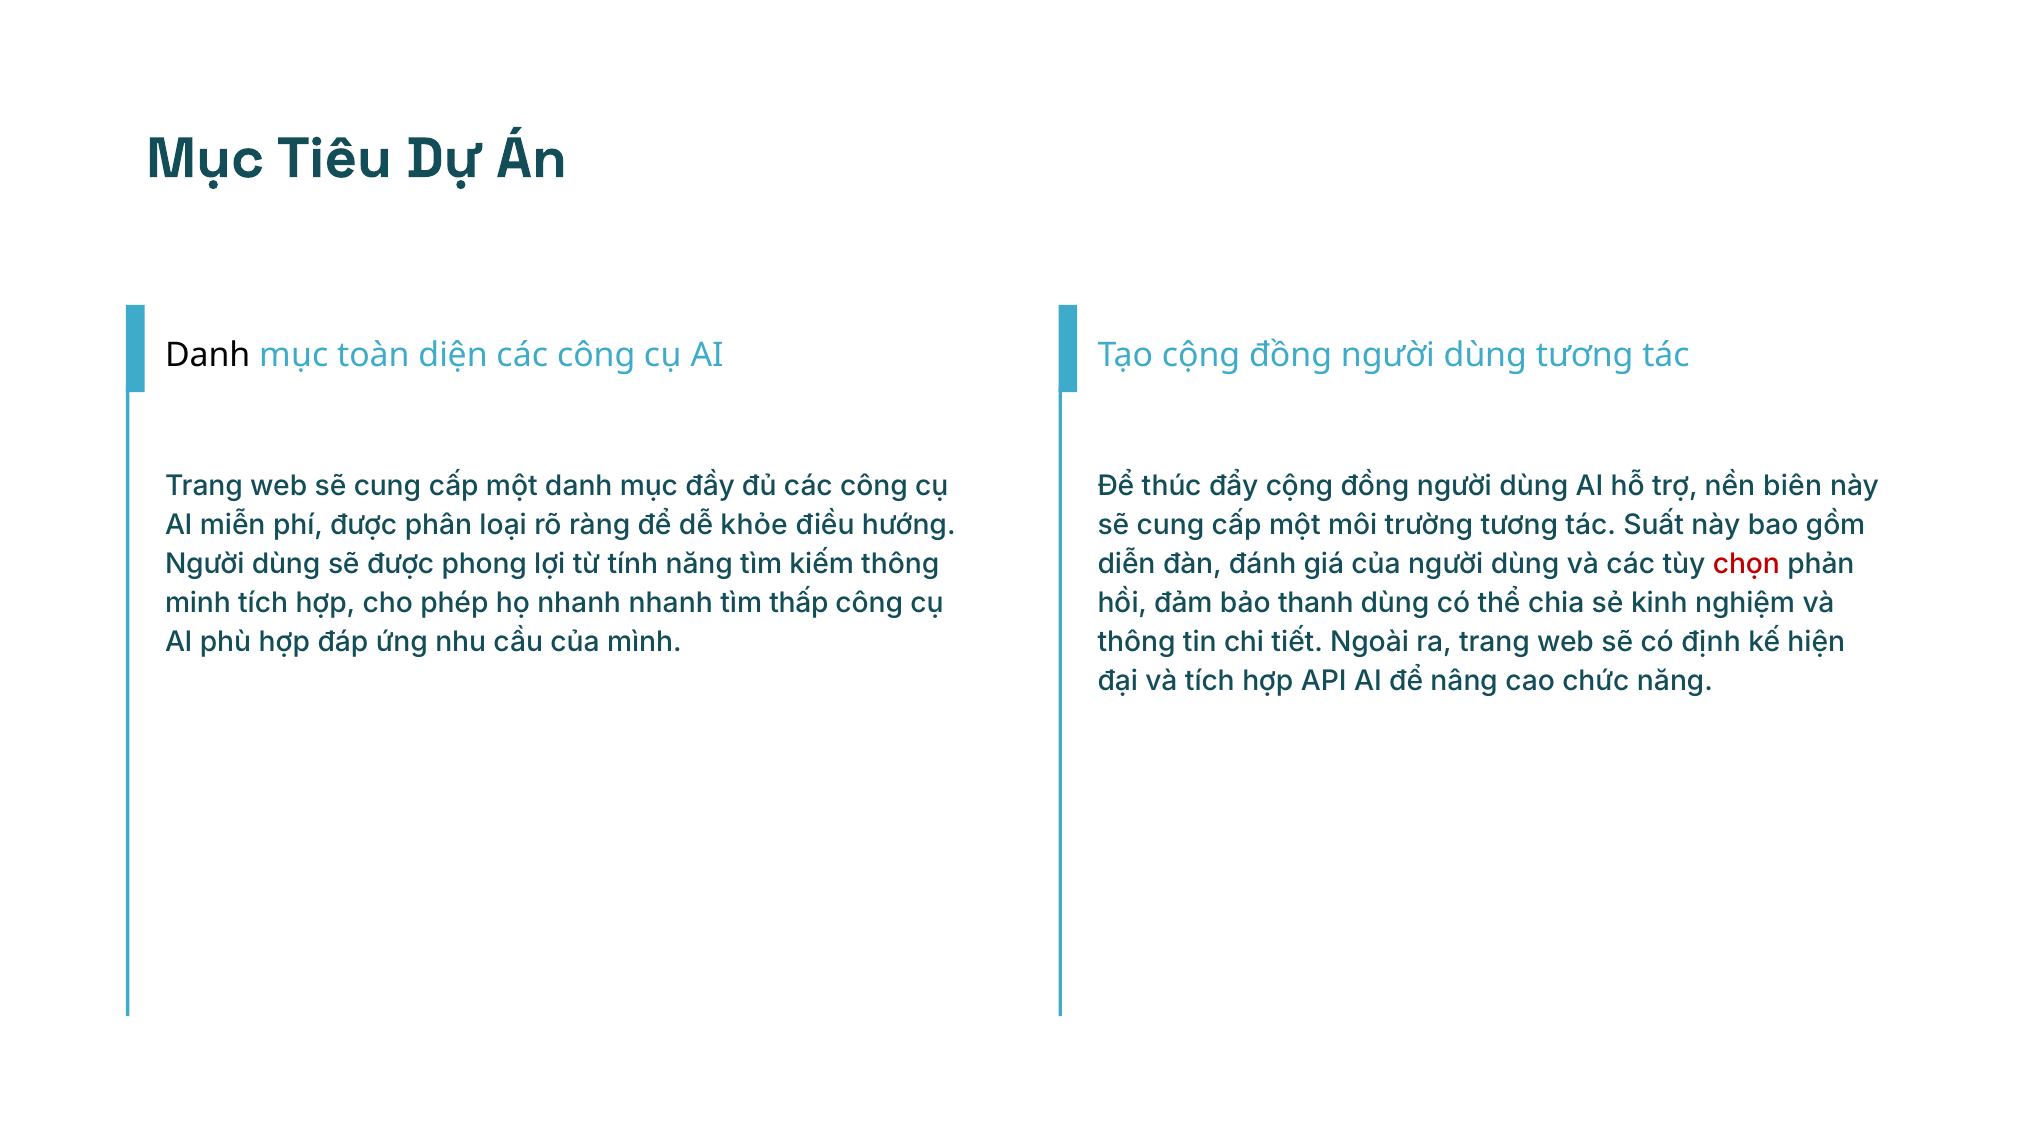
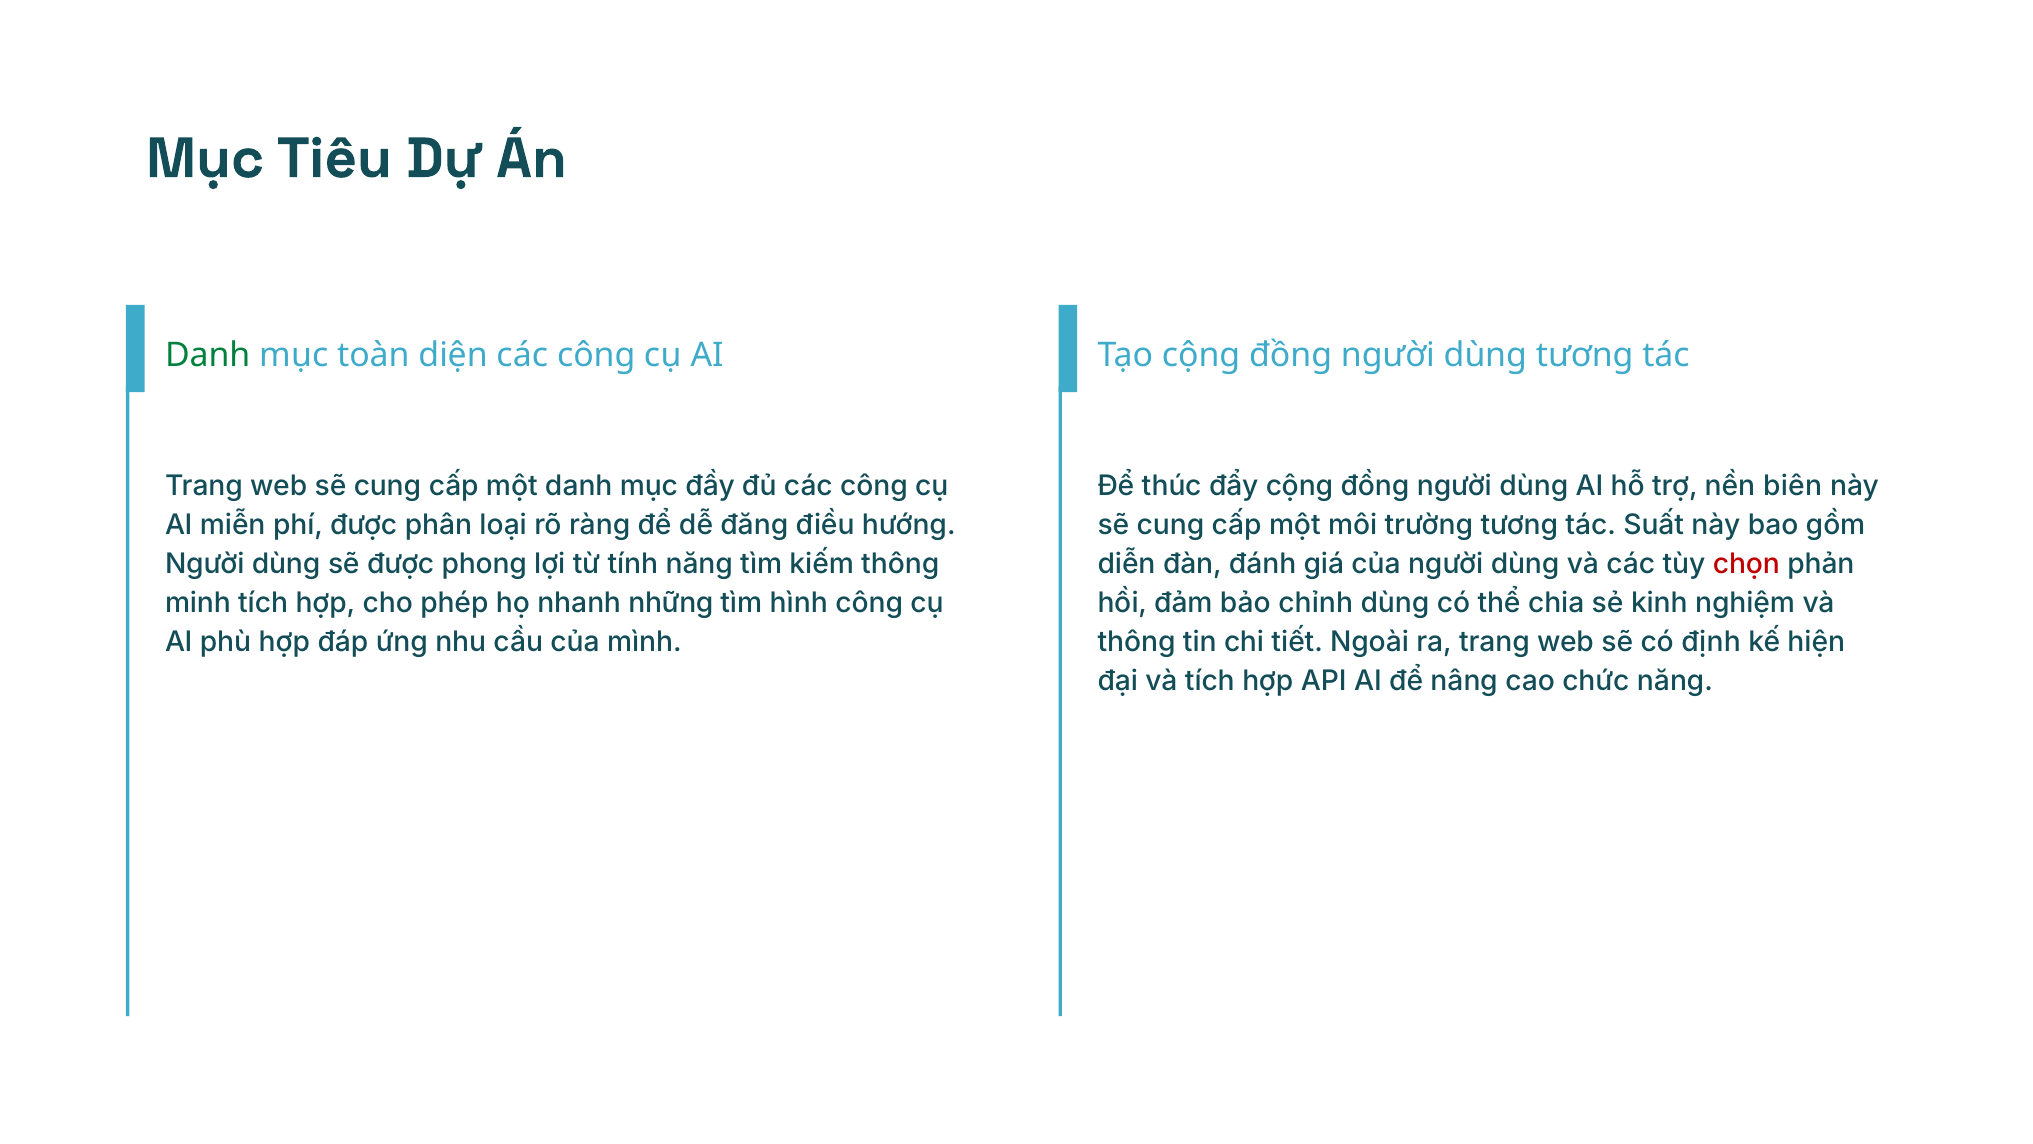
Danh colour: black -> green (208, 355)
khỏe: khỏe -> đăng (754, 525)
nhanh nhanh: nhanh -> những (671, 603)
thấp: thấp -> hình (799, 603)
thanh: thanh -> chỉnh (1316, 603)
